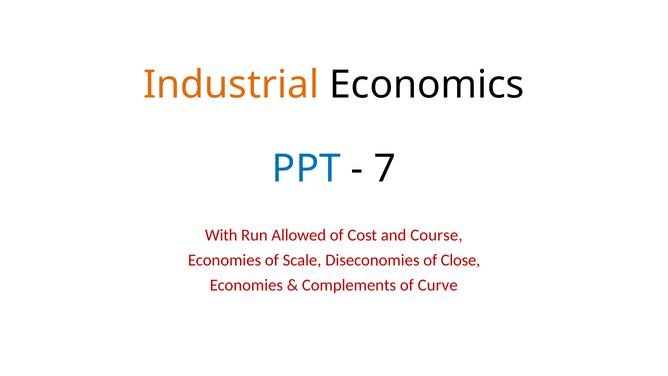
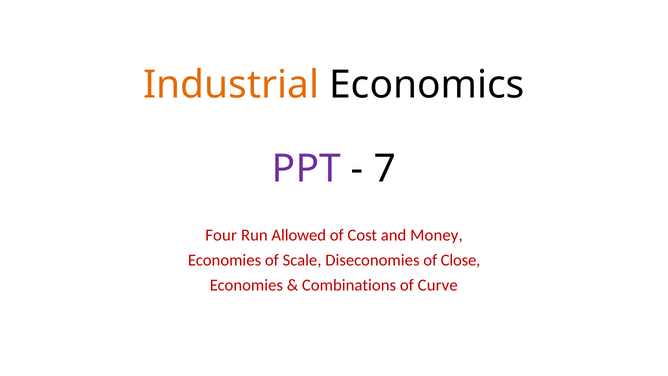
PPT colour: blue -> purple (306, 169)
With: With -> Four (221, 235)
Course: Course -> Money (436, 235)
Complements: Complements -> Combinations (349, 285)
